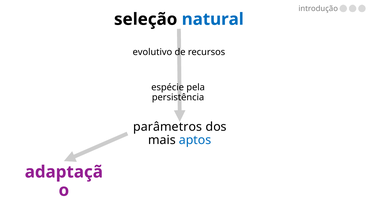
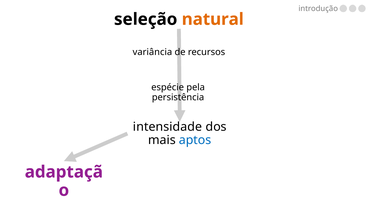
natural colour: blue -> orange (213, 19)
evolutivo: evolutivo -> variância (152, 52)
parâmetros: parâmetros -> intensidade (168, 127)
